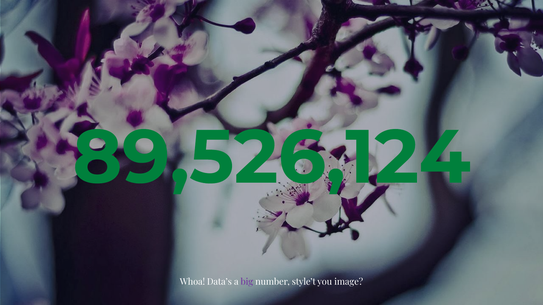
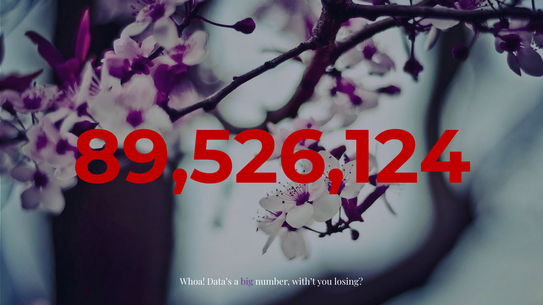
89,526,124 colour: green -> red (272, 158)
style’t: style’t -> with’t (304, 282)
image: image -> losing (349, 282)
